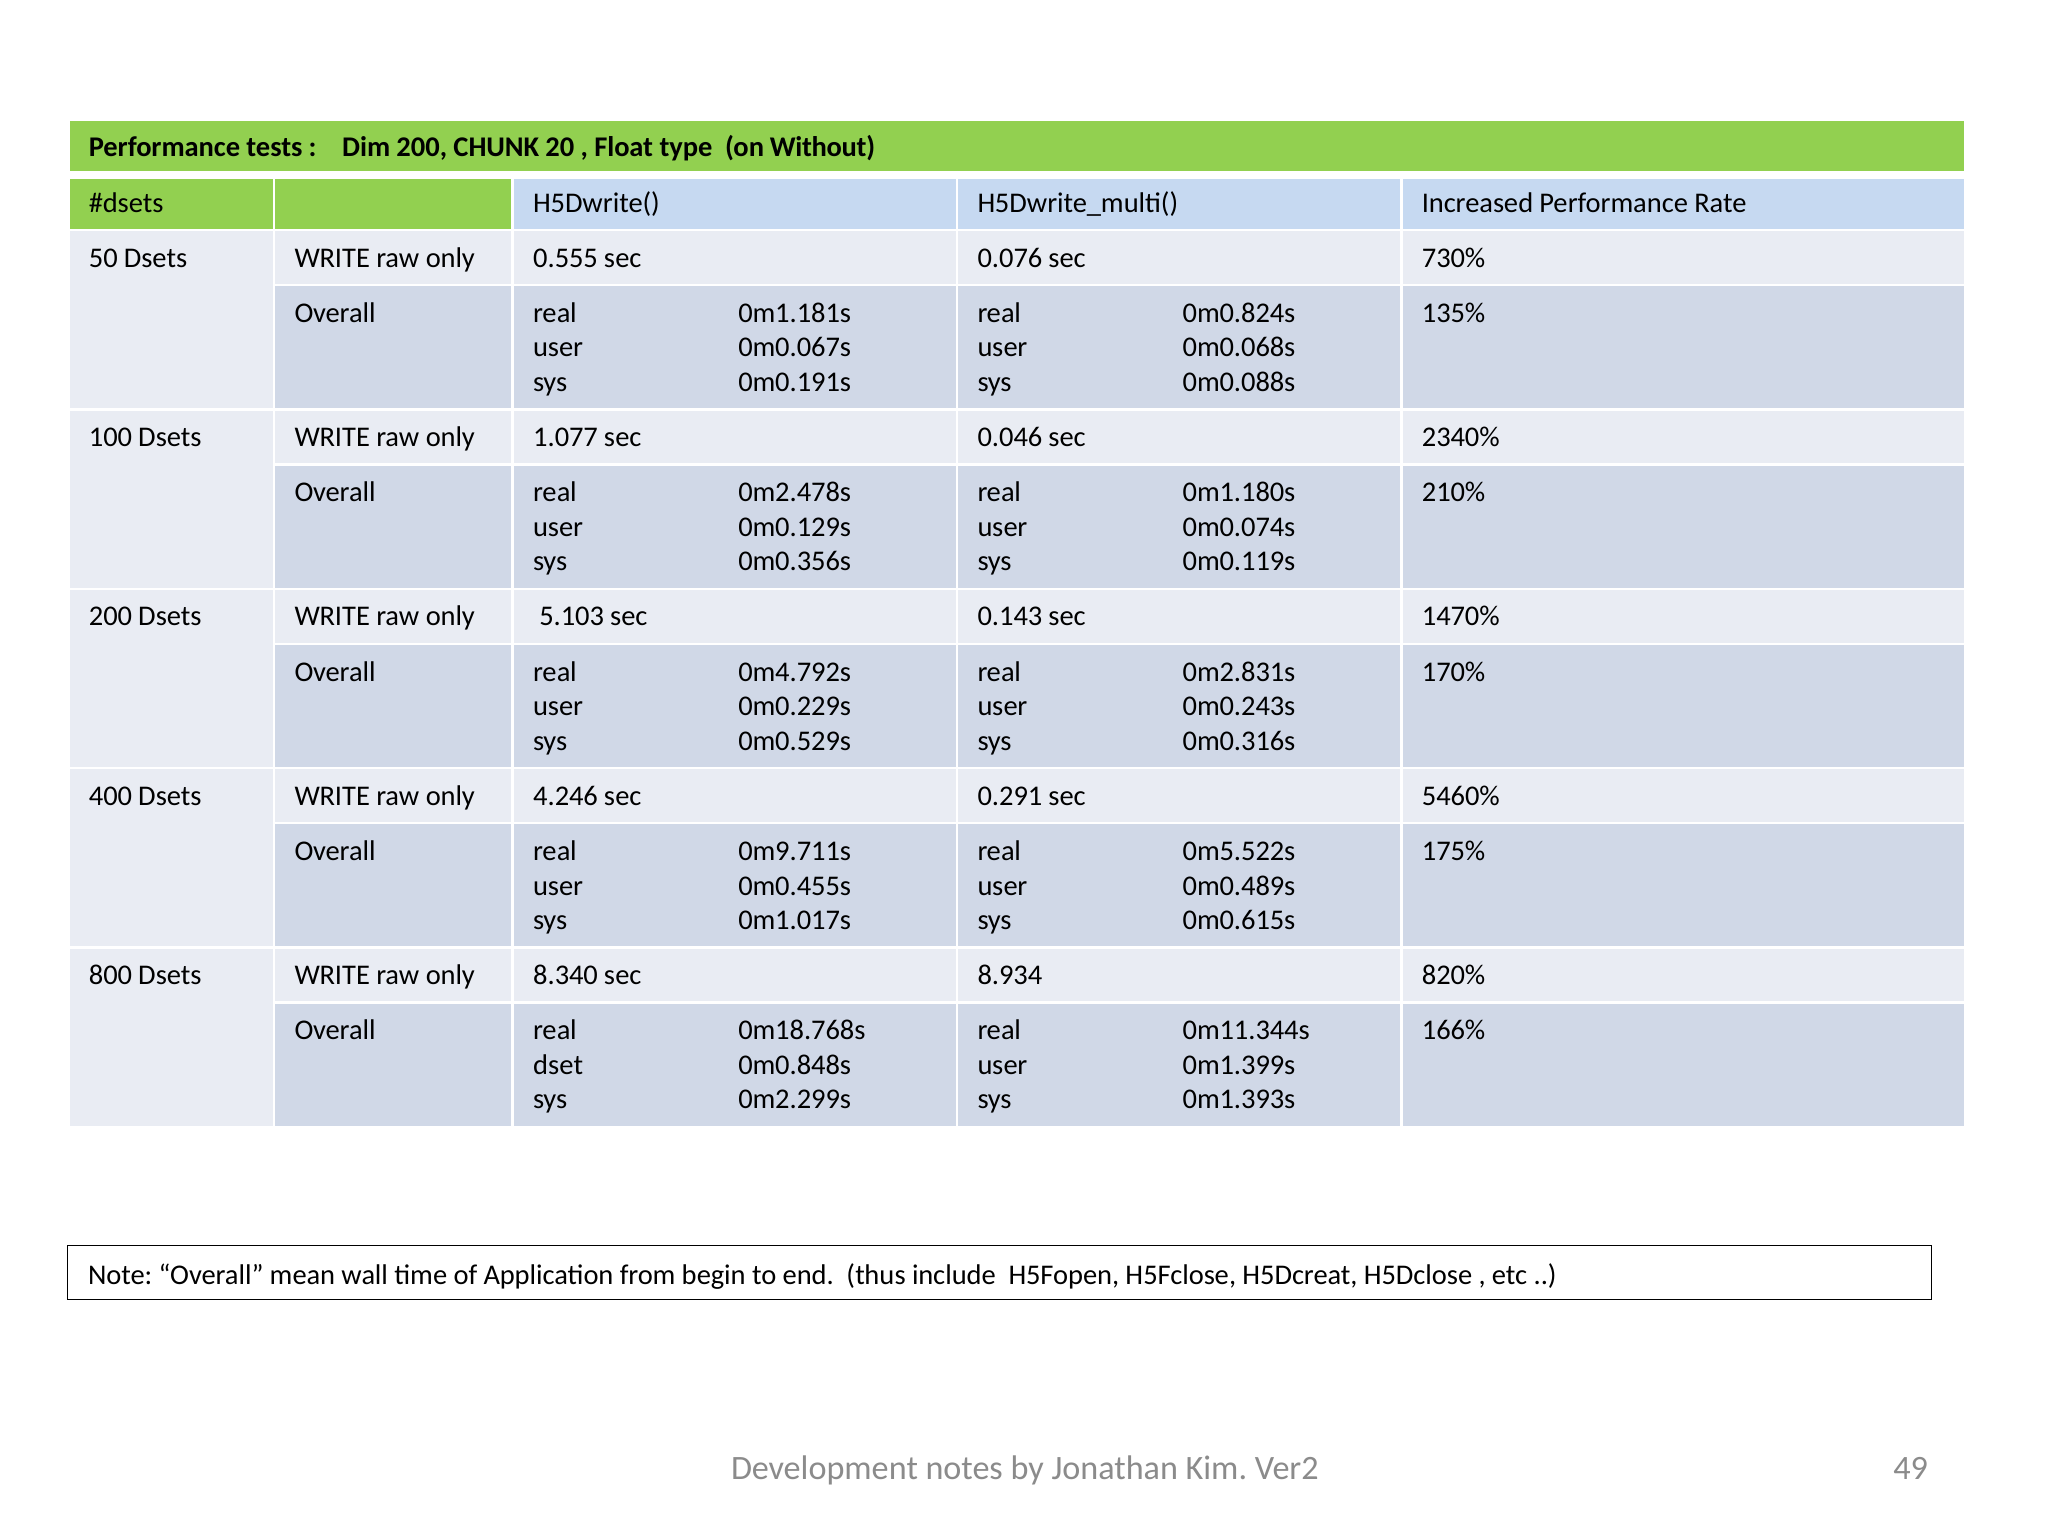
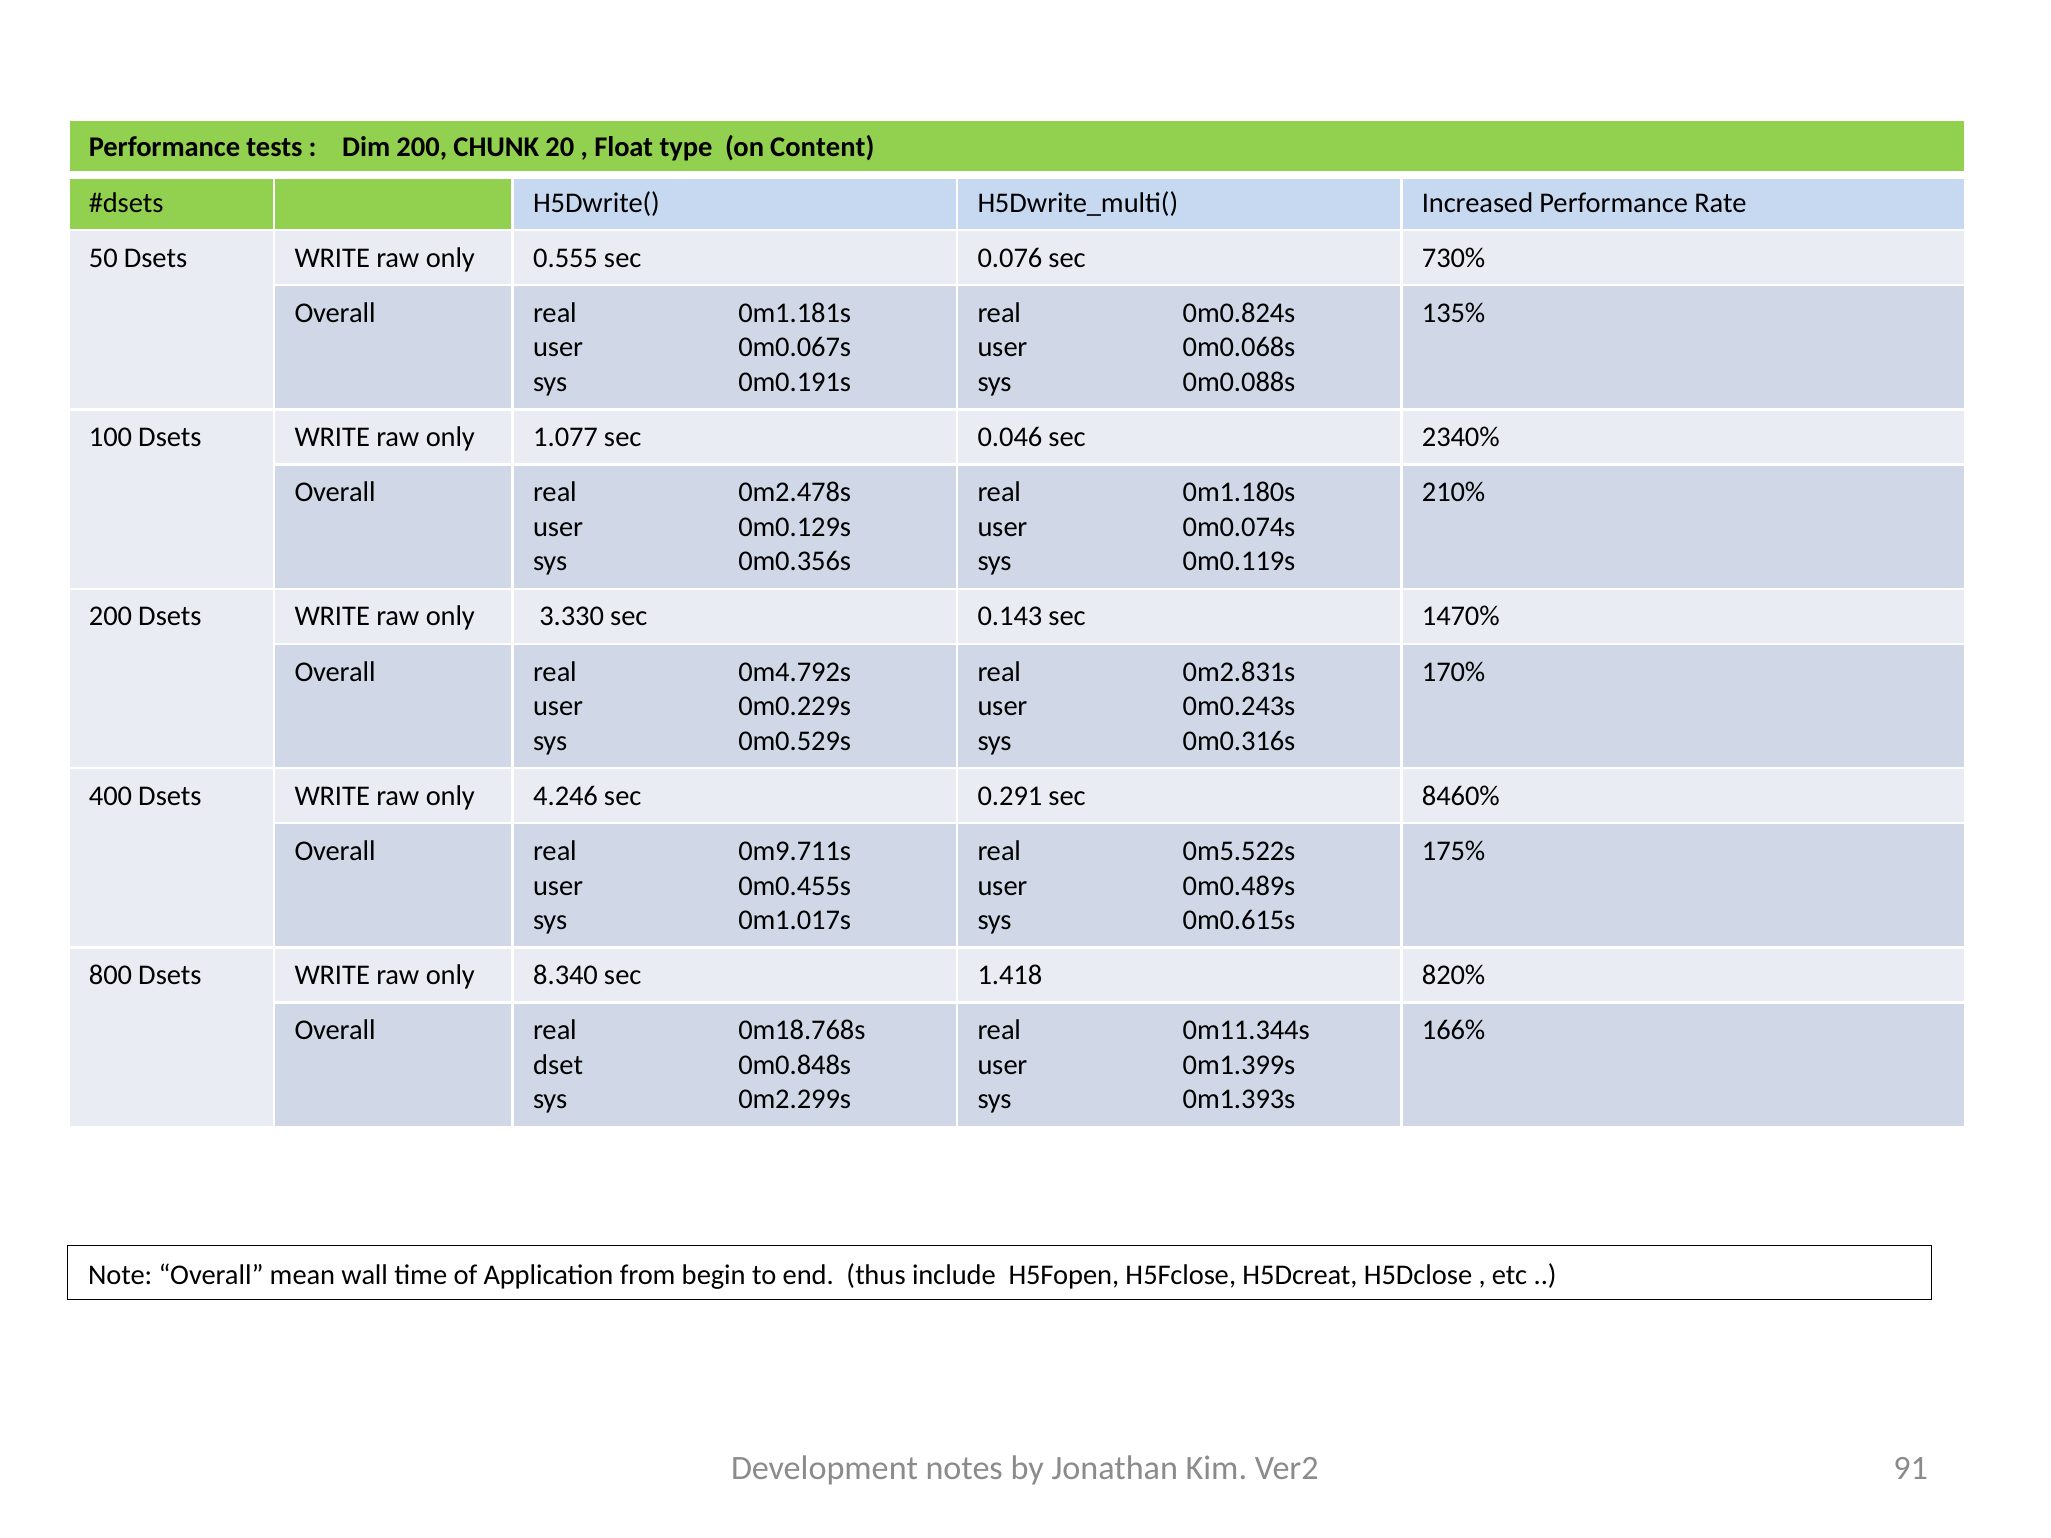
Without: Without -> Content (822, 147)
5.103: 5.103 -> 3.330 (572, 617)
5460%: 5460% -> 8460% (1461, 796)
8.934: 8.934 -> 1.418 (1010, 975)
49: 49 -> 91 (1911, 1469)
